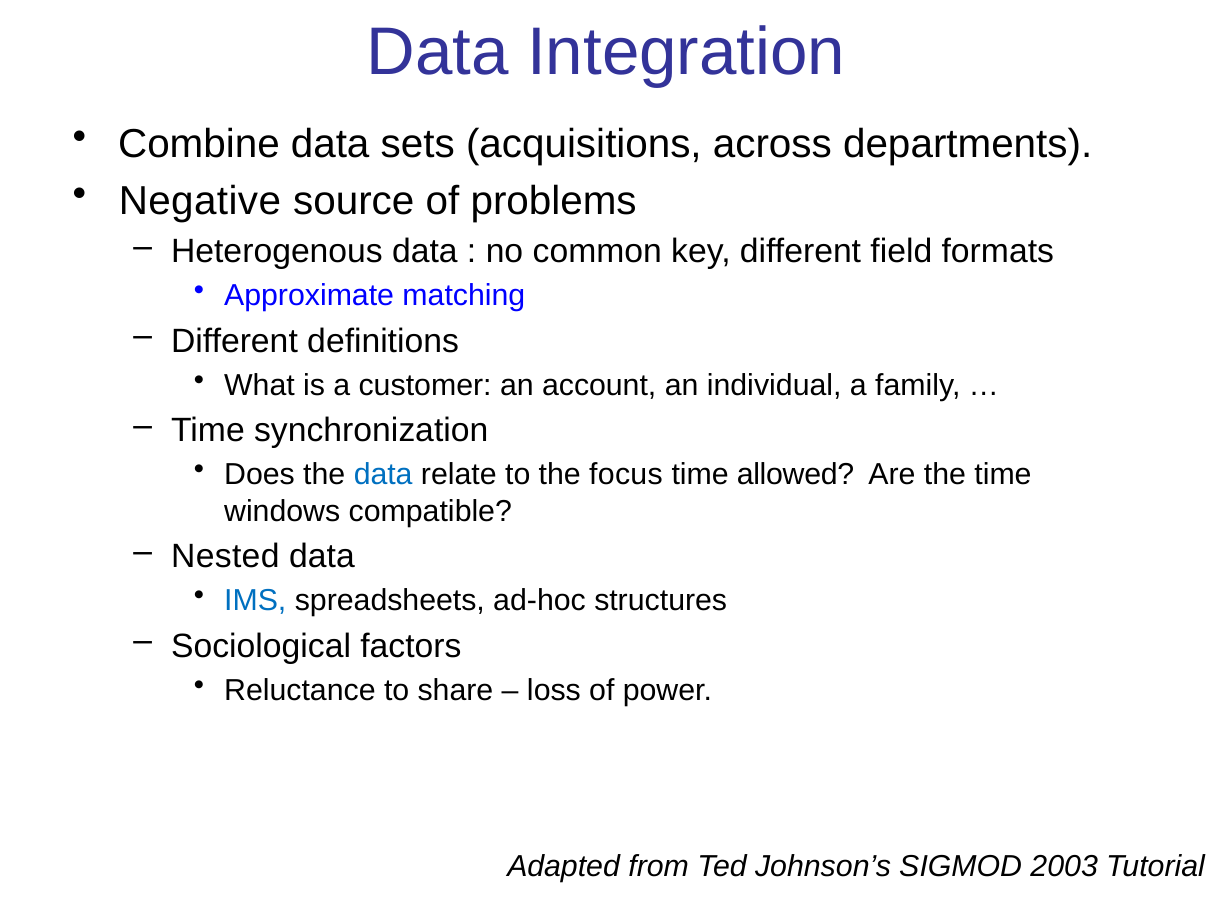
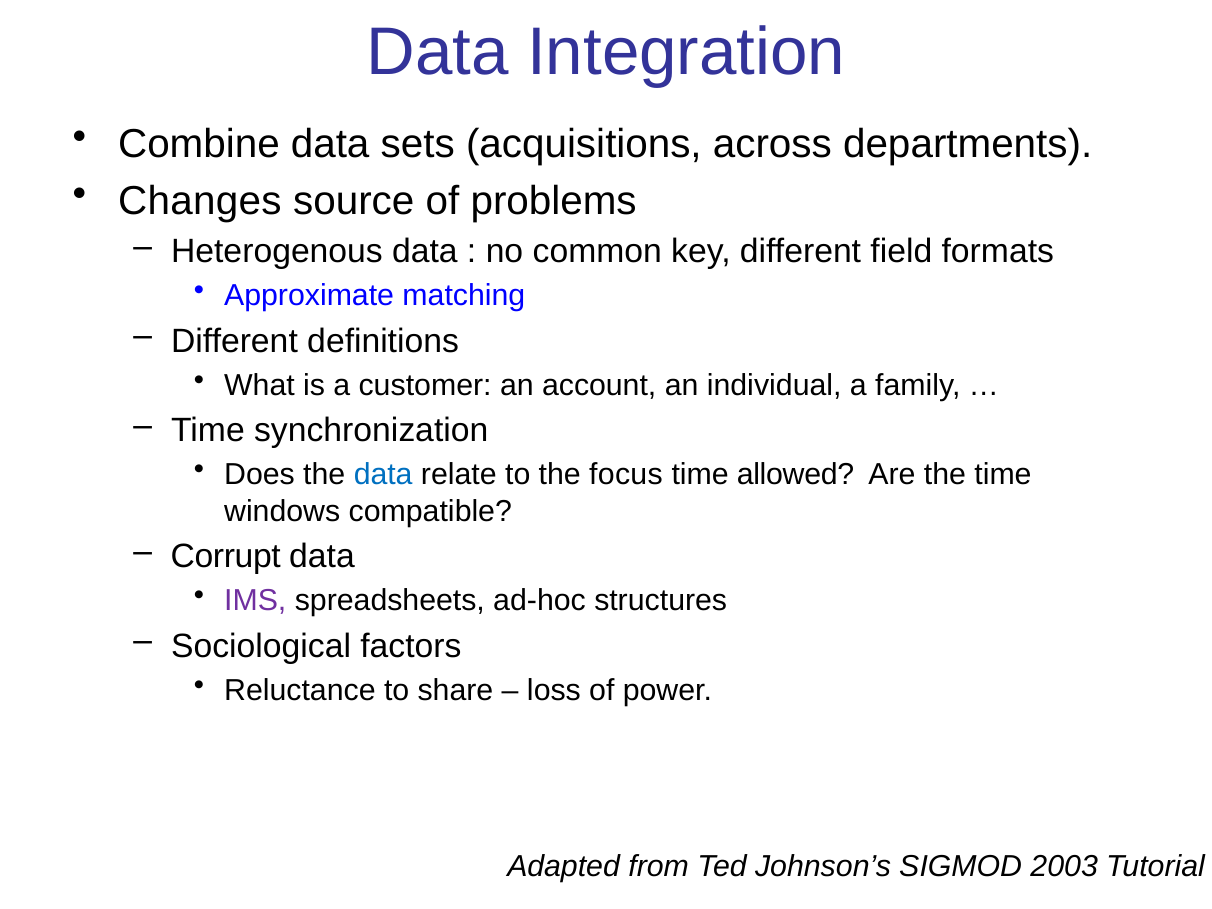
Negative: Negative -> Changes (200, 201)
Nested: Nested -> Corrupt (226, 557)
IMS colour: blue -> purple (255, 601)
